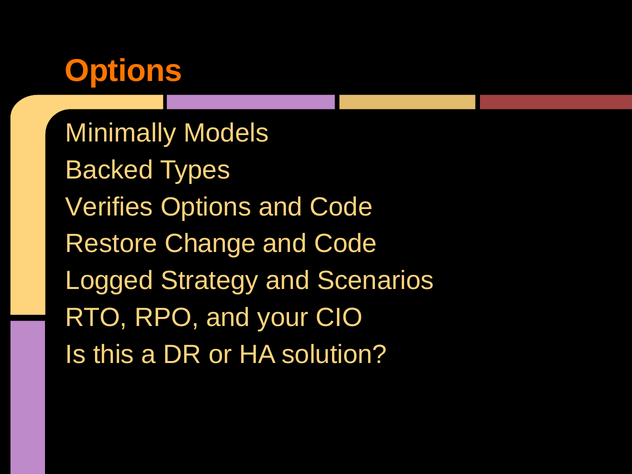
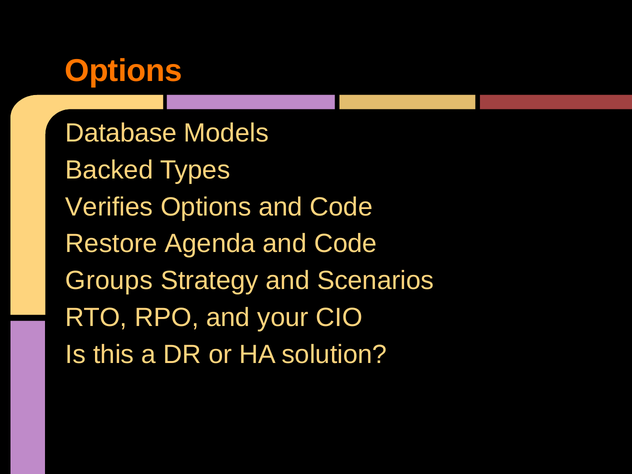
Minimally: Minimally -> Database (121, 133)
Change: Change -> Agenda (210, 244)
Logged: Logged -> Groups (109, 281)
